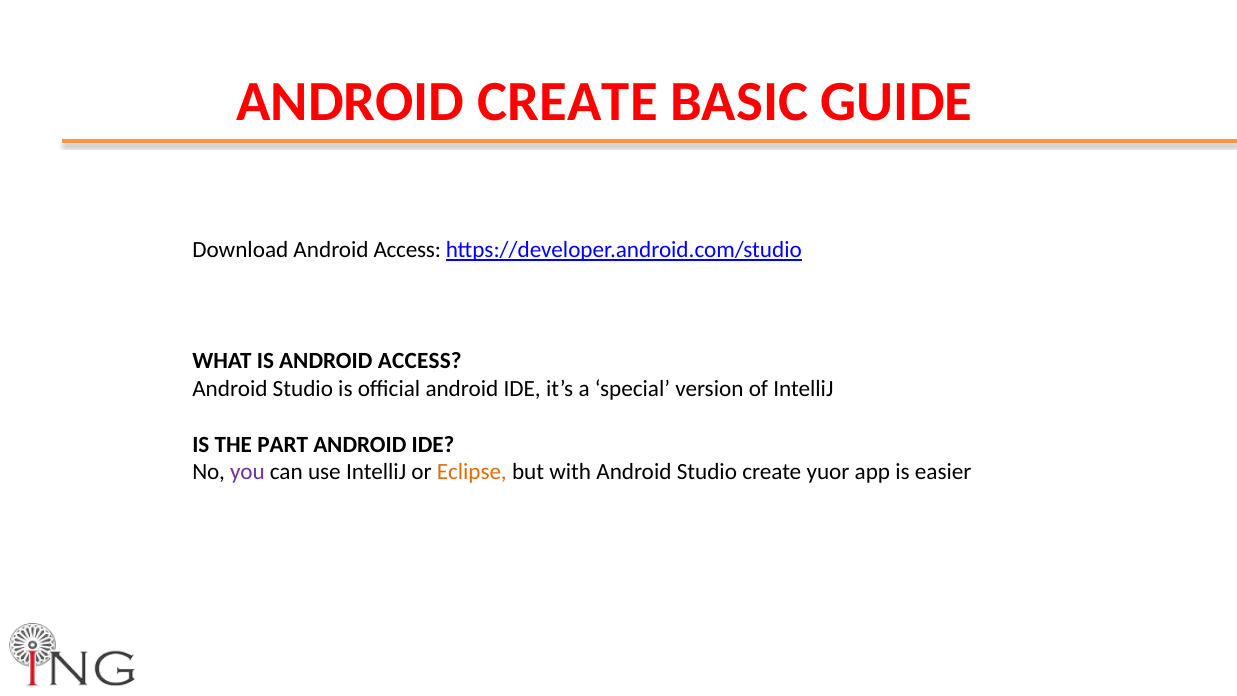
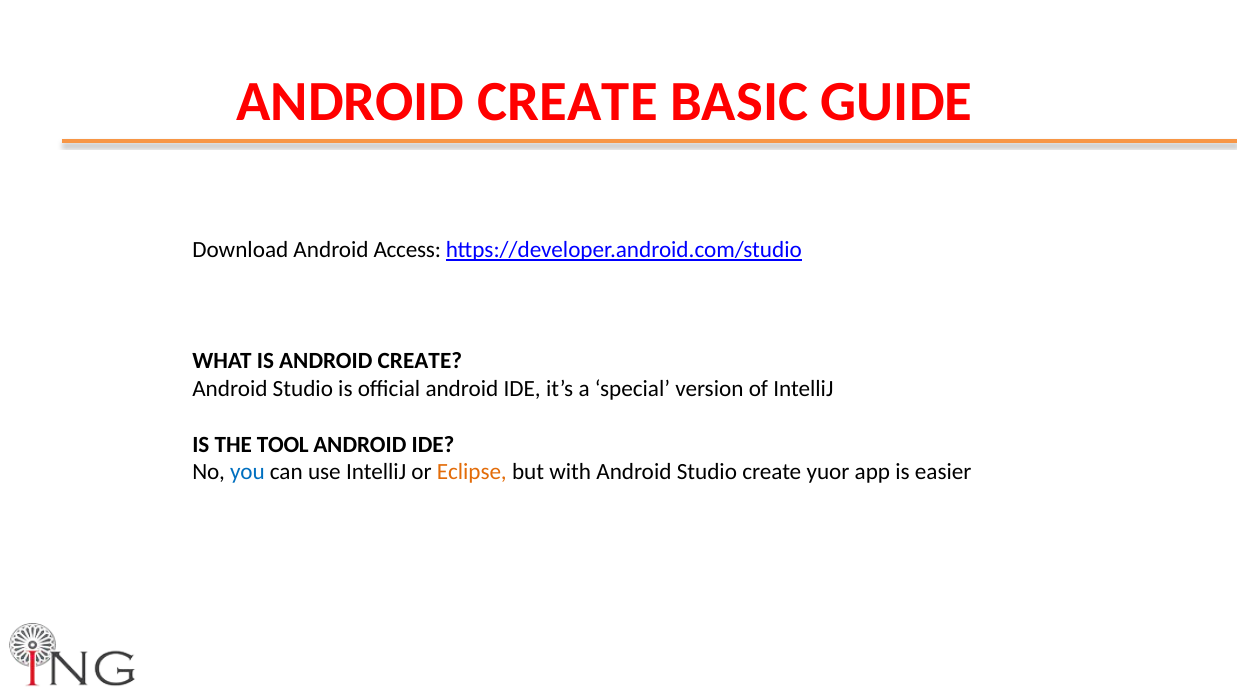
IS ANDROID ACCESS: ACCESS -> CREATE (420, 361)
PART: PART -> TOOL (283, 444)
you colour: purple -> blue (247, 472)
